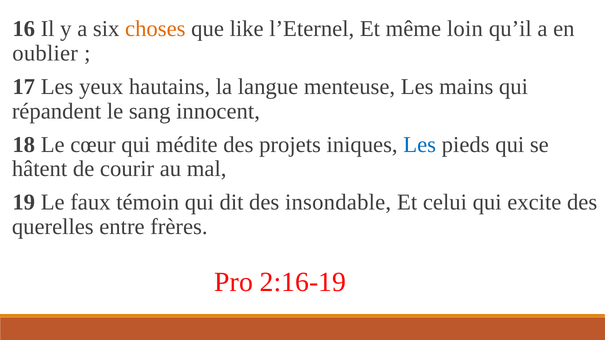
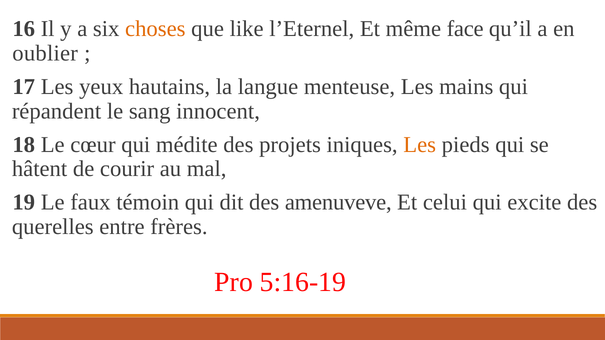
loin: loin -> face (465, 29)
Les colour: blue -> orange (420, 145)
insondable: insondable -> amenuveve (338, 203)
2:16-19: 2:16-19 -> 5:16-19 (303, 282)
